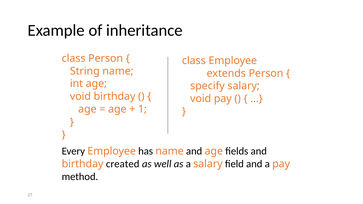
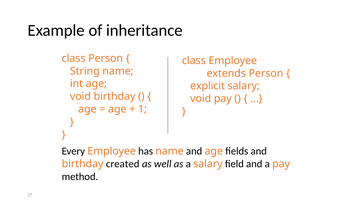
specify: specify -> explicit (208, 86)
